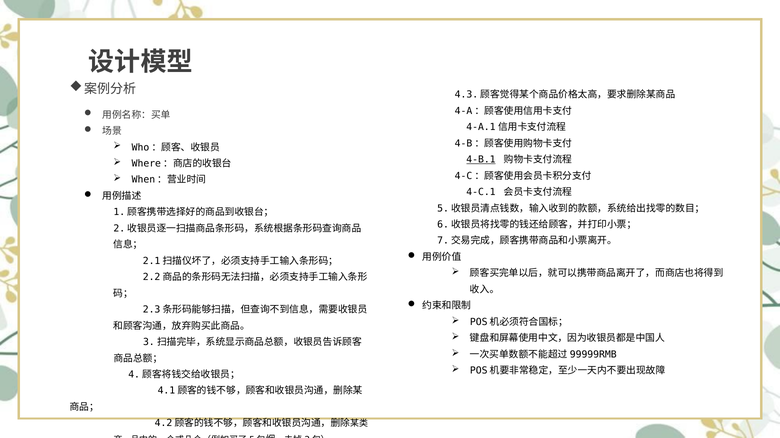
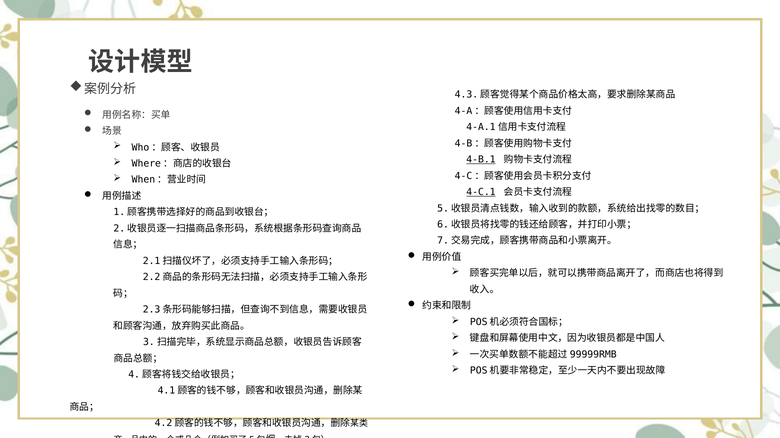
4-C.1 underline: none -> present (481, 192)
